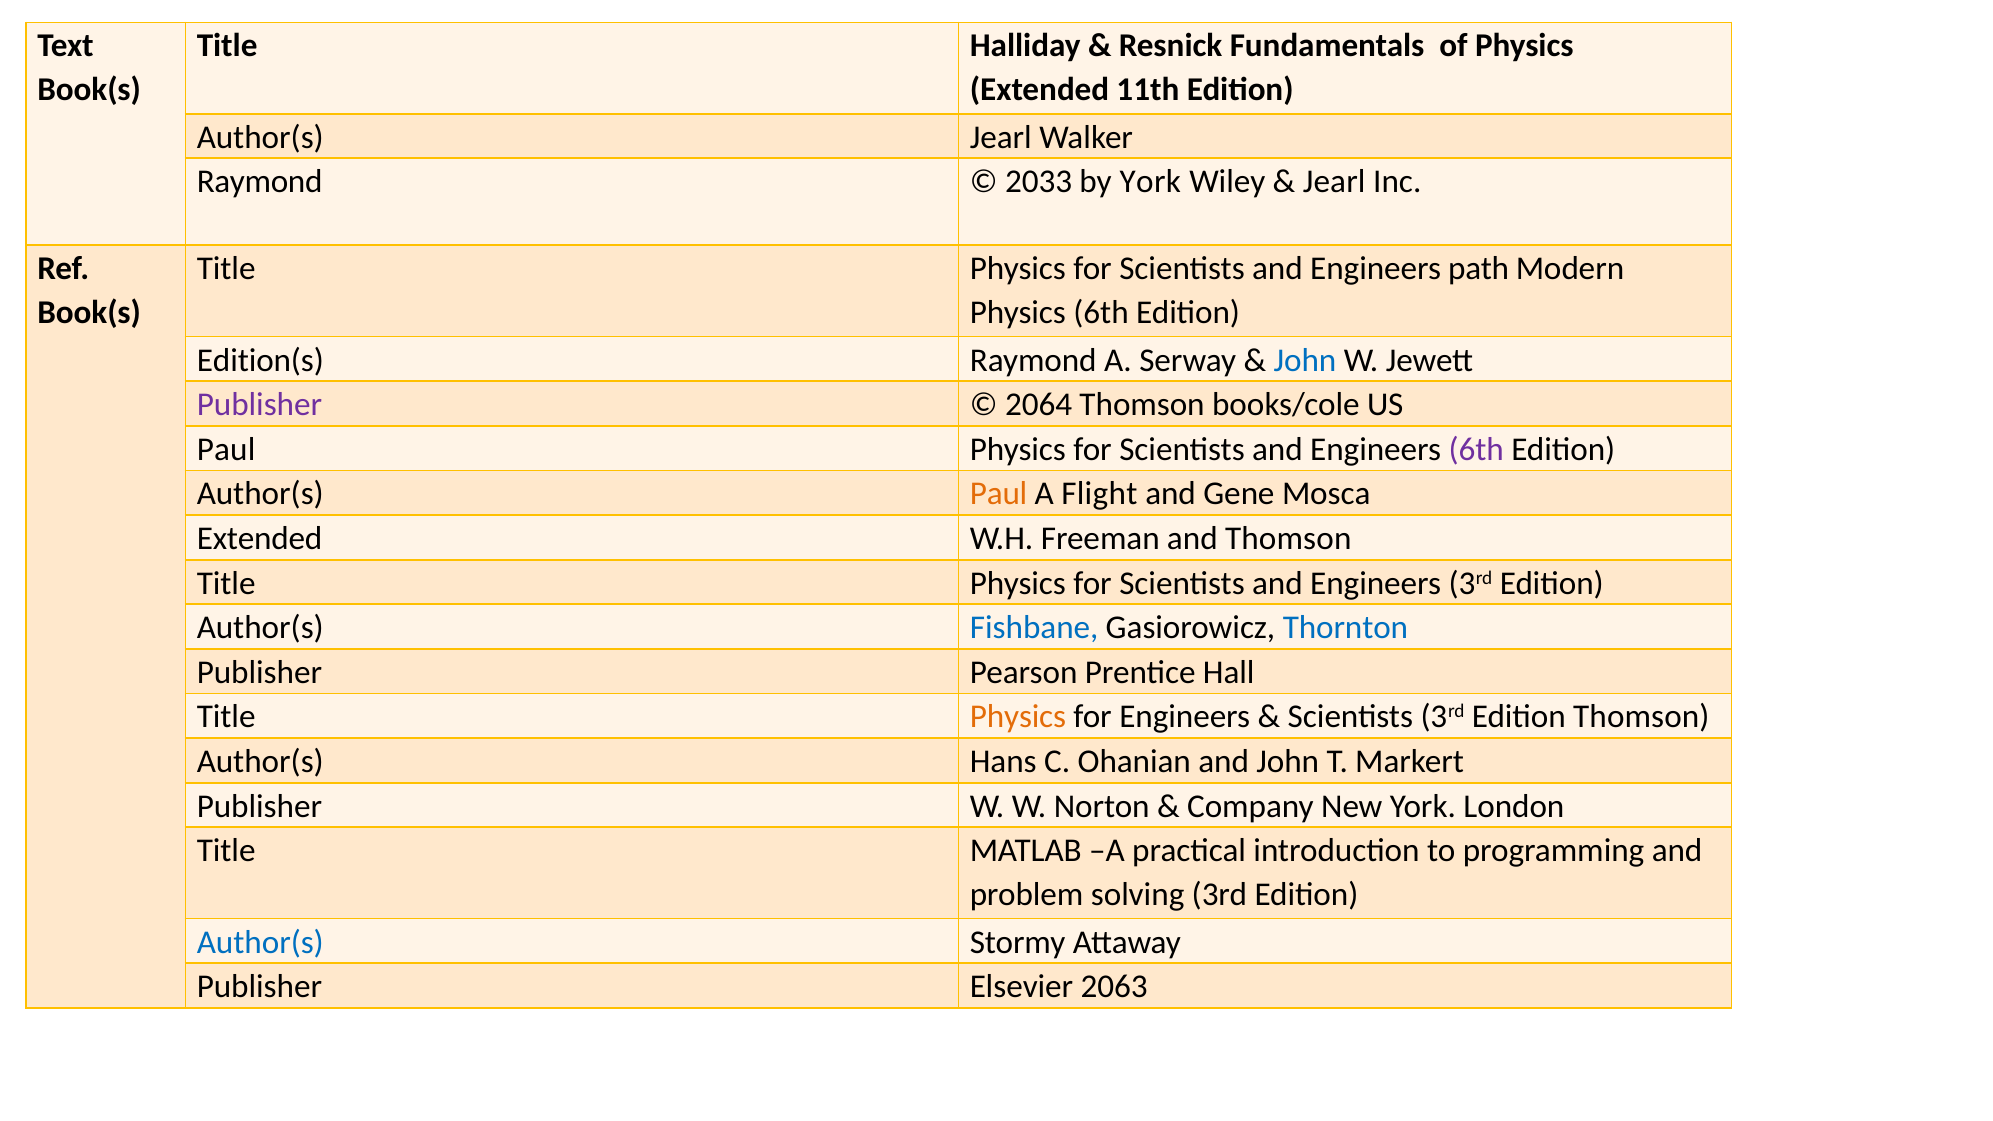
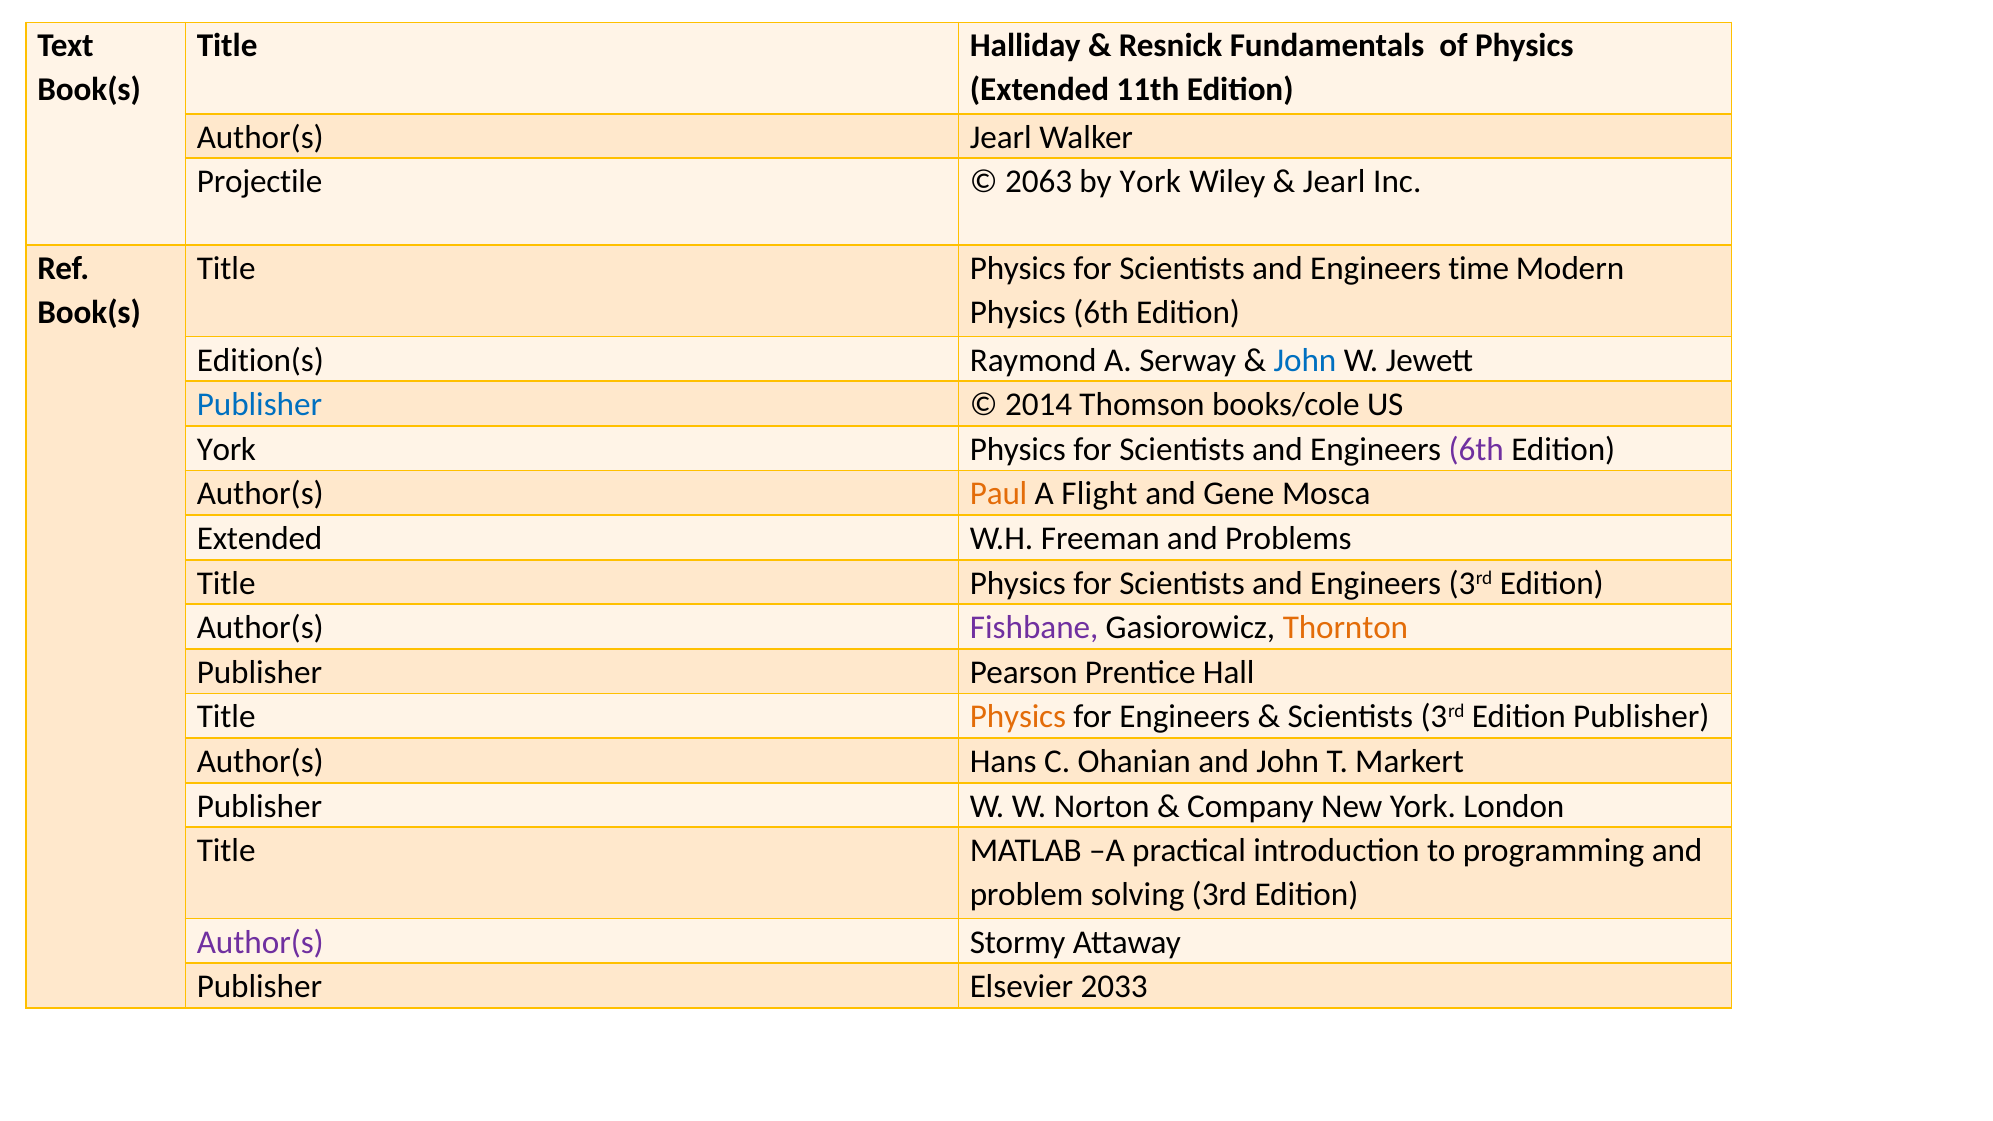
Raymond: Raymond -> Projectile (260, 182)
2033: 2033 -> 2063 (1039, 182)
path: path -> time (1479, 269)
Publisher colour: purple -> blue (259, 405)
2064: 2064 -> 2014 (1039, 405)
Paul: Paul -> York (226, 449)
and Thomson: Thomson -> Problems (1288, 539)
Fishbane colour: blue -> purple (1034, 628)
Thornton colour: blue -> orange (1345, 628)
Edition Thomson: Thomson -> Publisher (1641, 717)
Author(s colour: blue -> purple (260, 942)
2063: 2063 -> 2033 (1114, 987)
